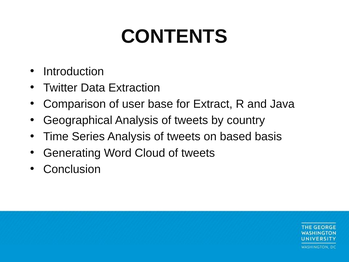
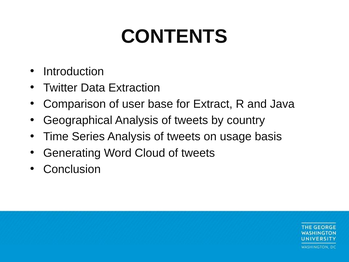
based: based -> usage (236, 137)
